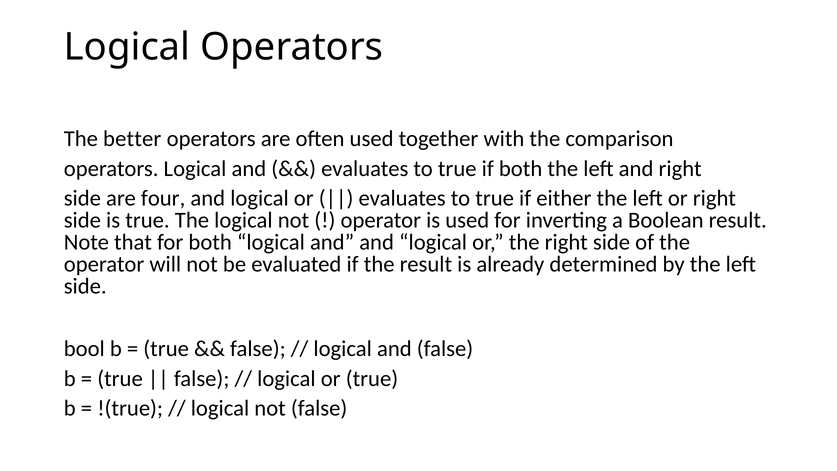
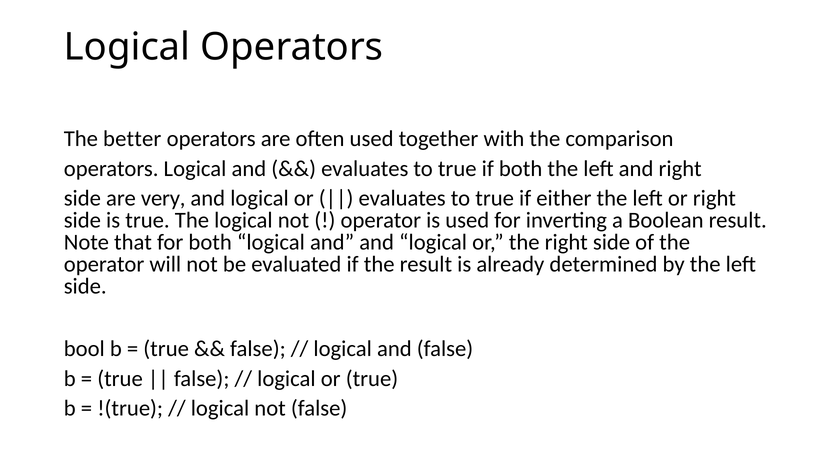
four: four -> very (163, 198)
